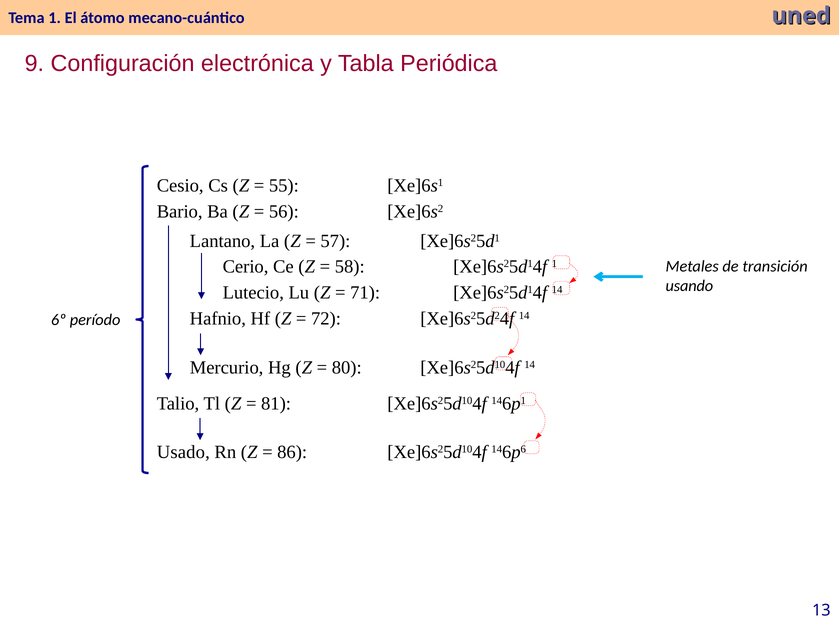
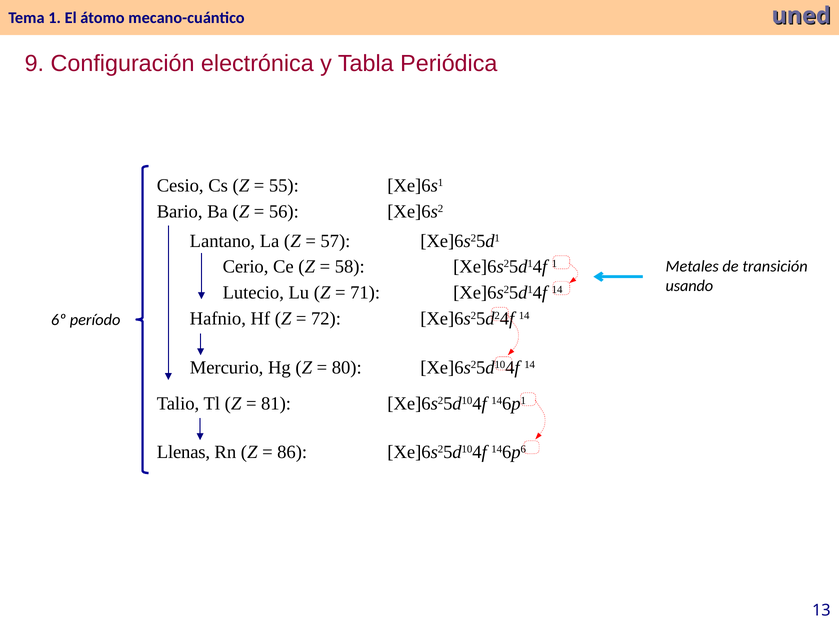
Usado: Usado -> Llenas (183, 452)
